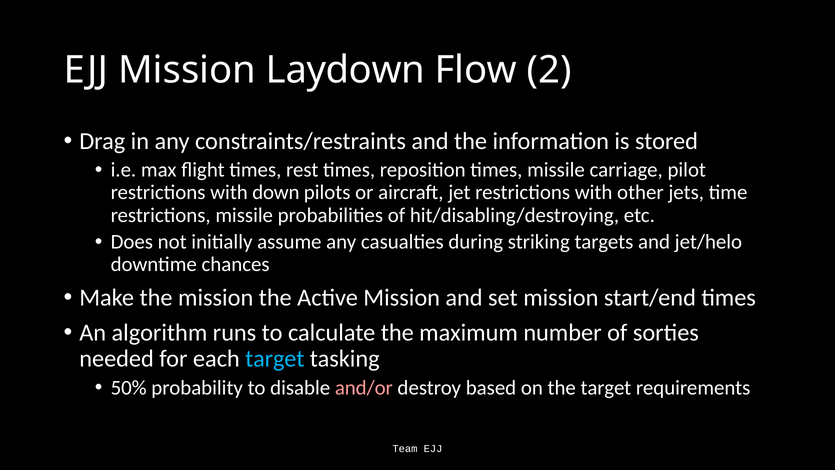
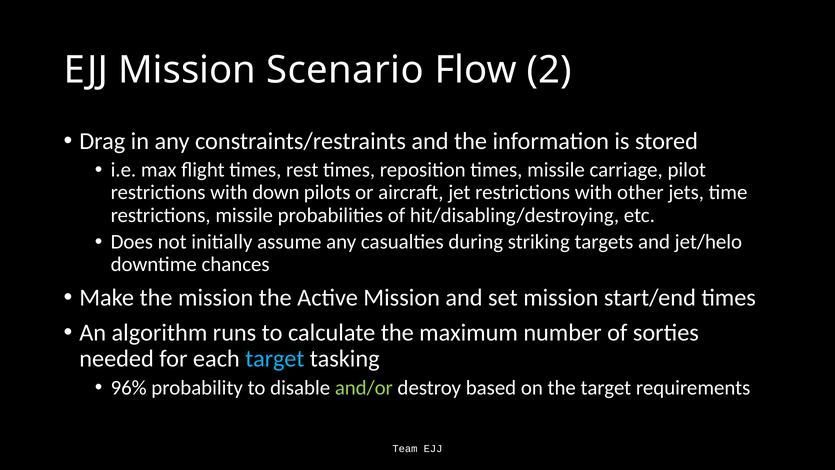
Laydown: Laydown -> Scenario (345, 70)
50%: 50% -> 96% (129, 387)
and/or colour: pink -> light green (364, 387)
